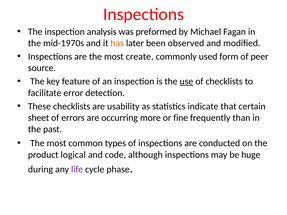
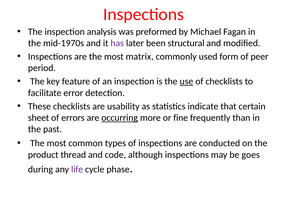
has colour: orange -> purple (117, 43)
observed: observed -> structural (186, 43)
create: create -> matrix (140, 57)
source: source -> period (42, 68)
occurring underline: none -> present (120, 118)
logical: logical -> thread (73, 155)
huge: huge -> goes (251, 155)
